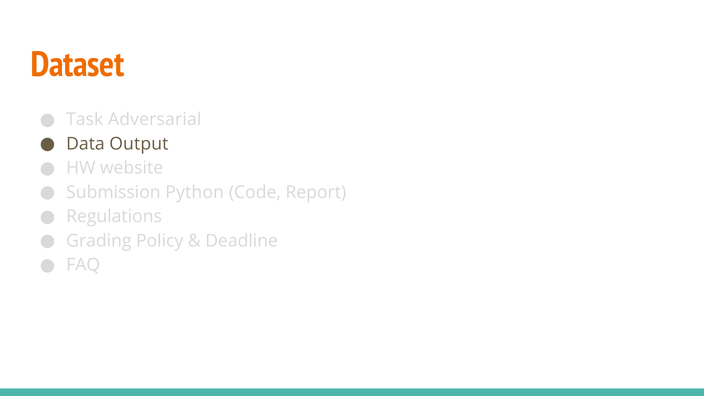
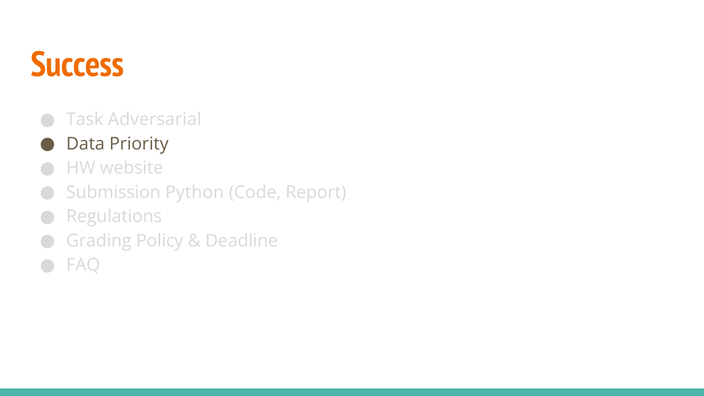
Dataset: Dataset -> Success (78, 65)
Output: Output -> Priority (139, 144)
